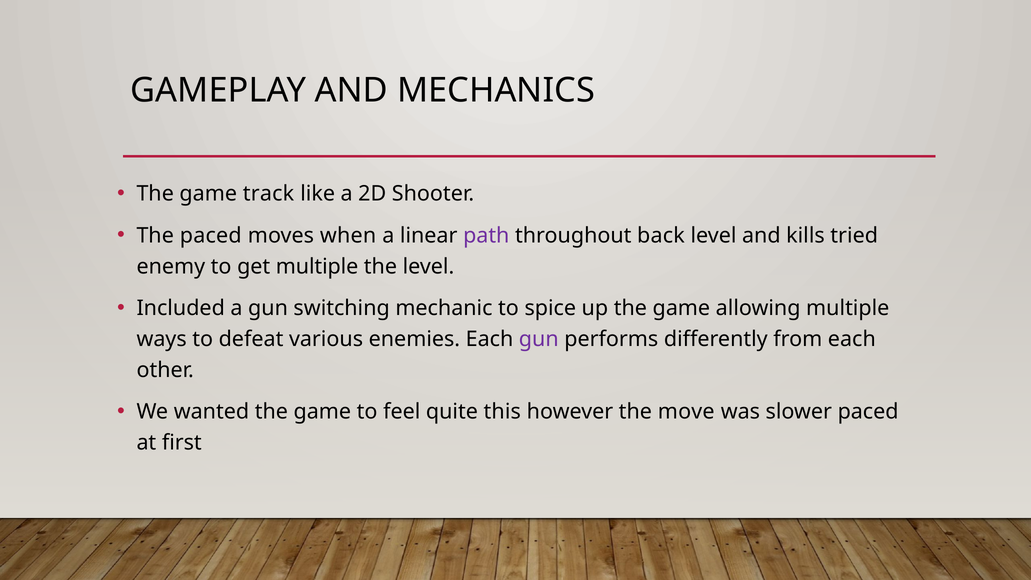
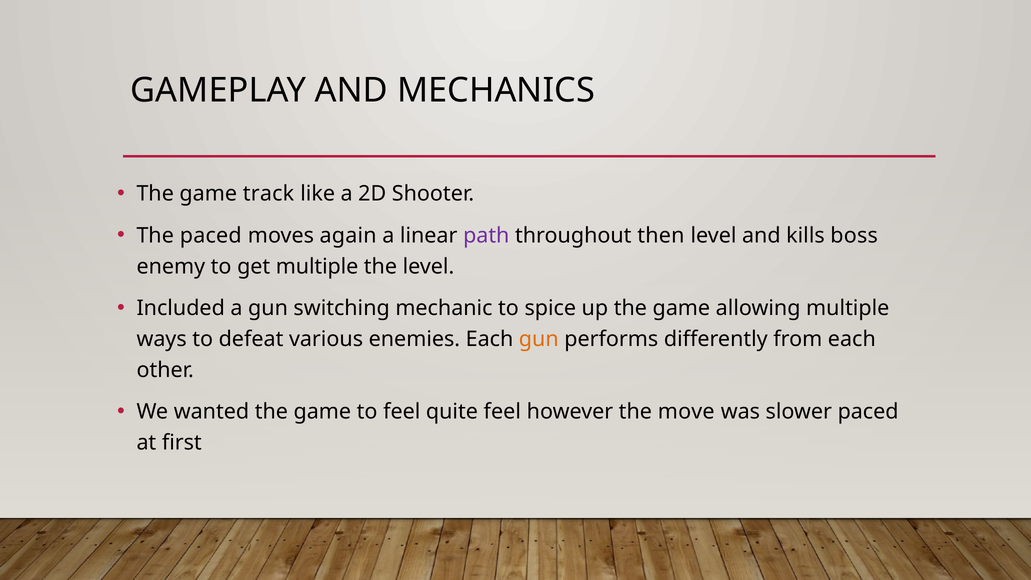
when: when -> again (348, 236)
back: back -> then (661, 236)
tried: tried -> boss (854, 236)
gun colour: purple -> orange (539, 339)
quite this: this -> feel (502, 412)
